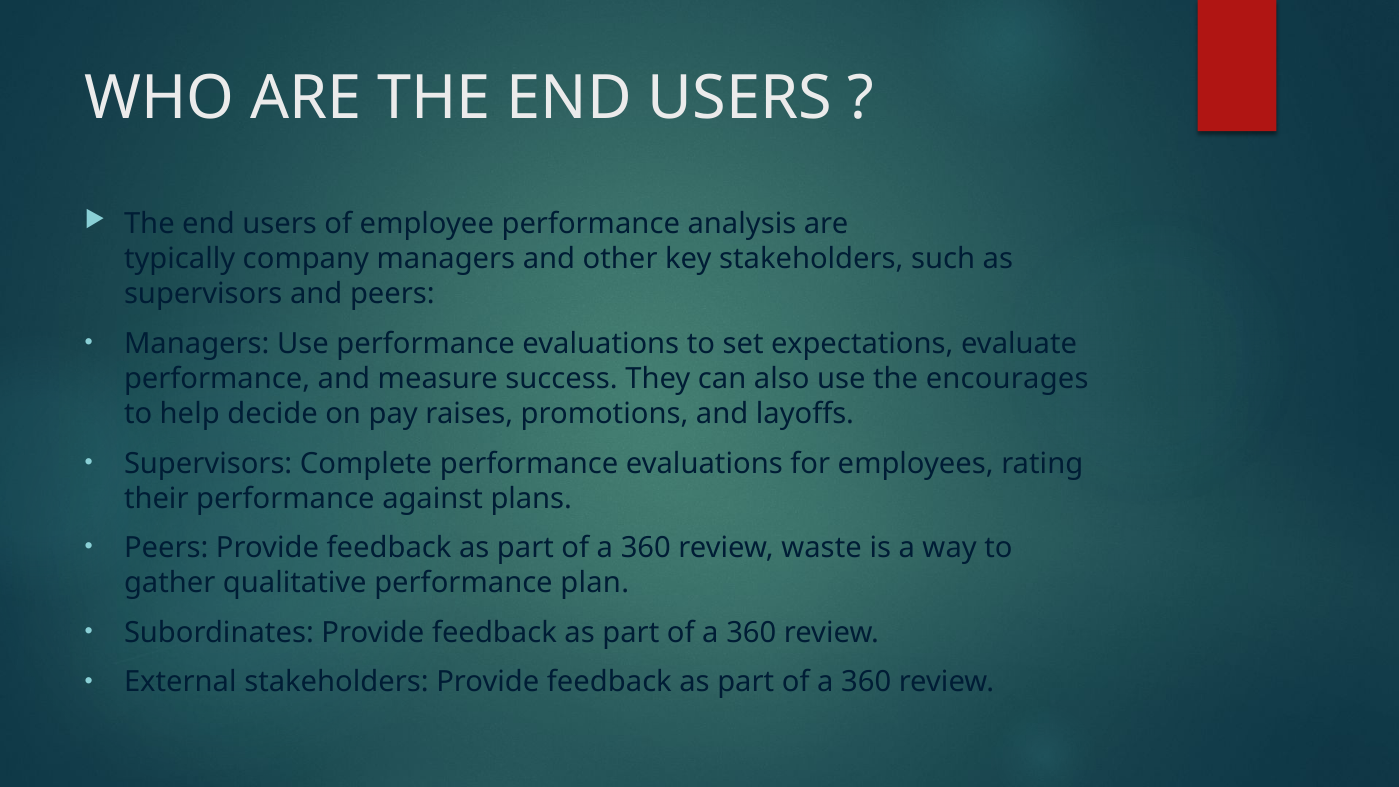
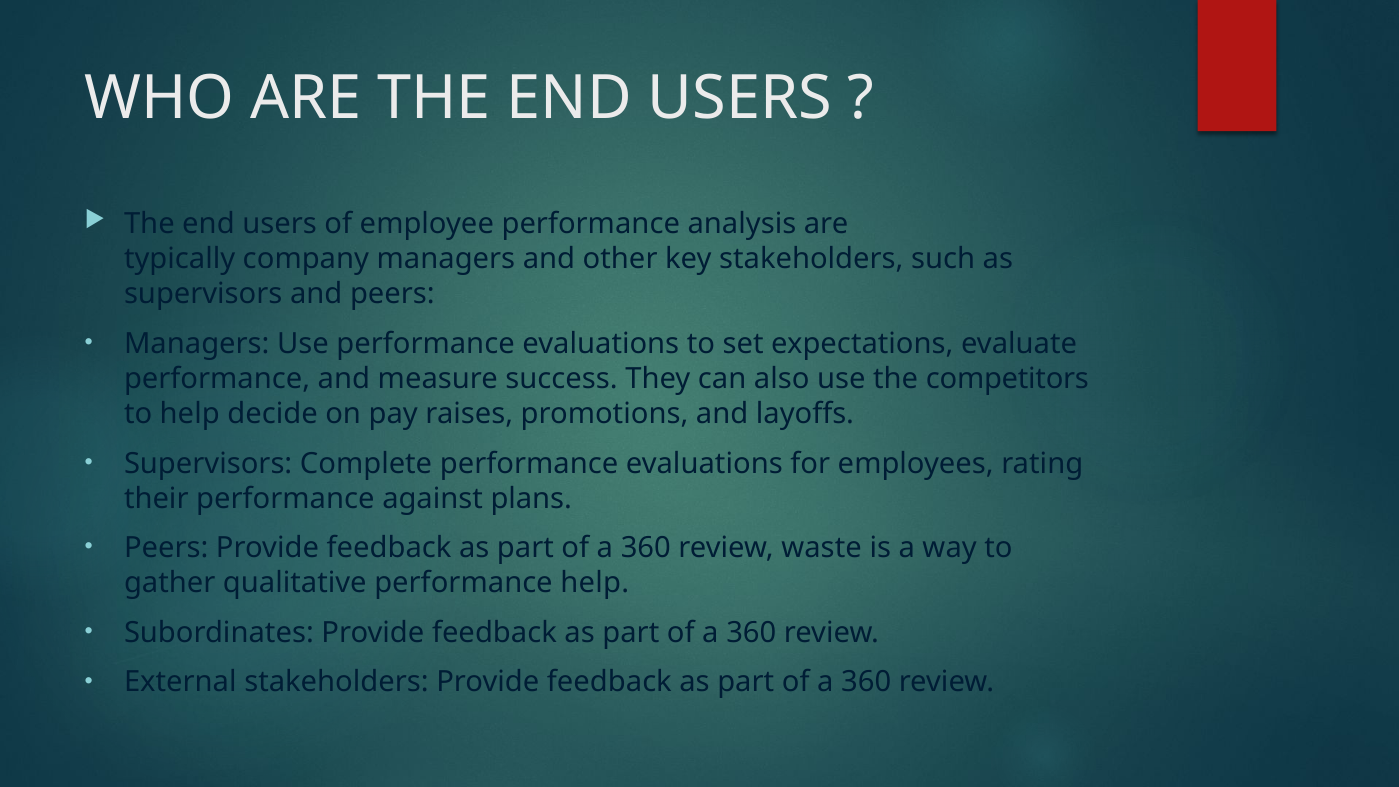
encourages: encourages -> competitors (1007, 379)
performance plan: plan -> help (595, 583)
